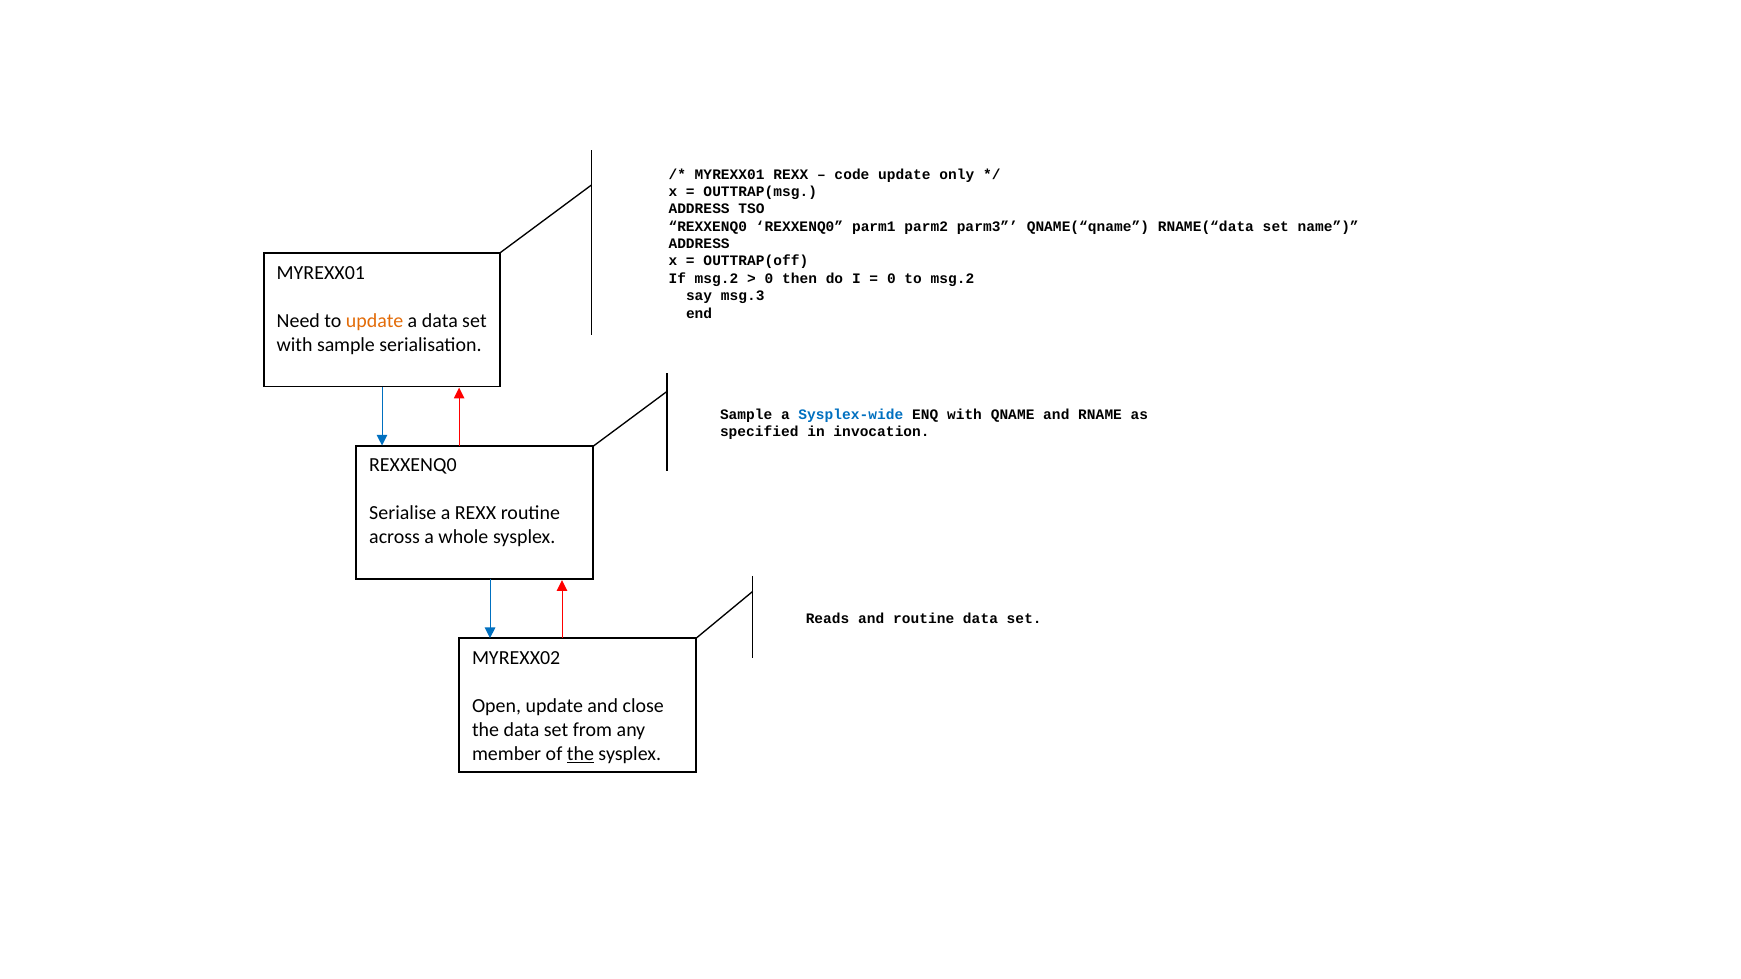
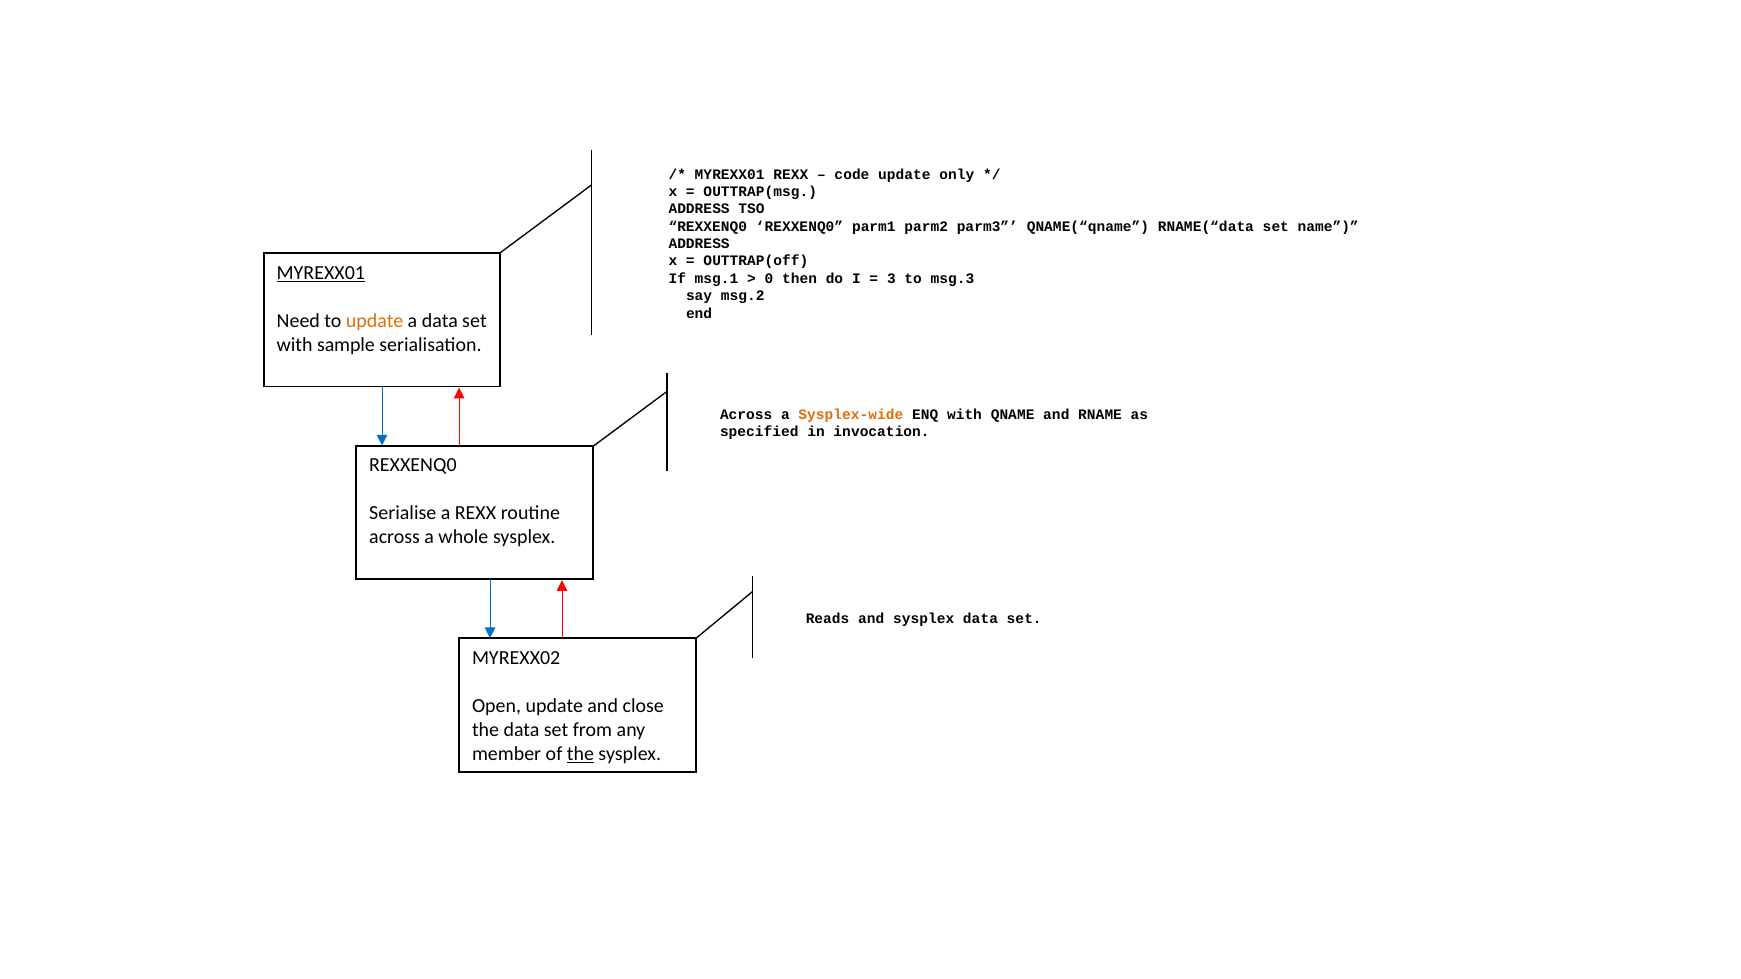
MYREXX01 underline: none -> present (321, 273)
If msg.2: msg.2 -> msg.1 (717, 279)
0: 0 -> 3 (891, 279)
to msg.2: msg.2 -> msg.3 (953, 279)
msg.3: msg.3 -> msg.2 (743, 296)
Sample: Sample -> Across (746, 415)
Sysplex-wide colour: blue -> orange (851, 415)
and routine: routine -> sysplex (924, 618)
